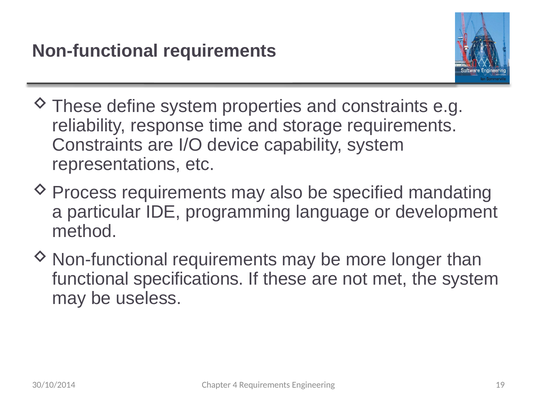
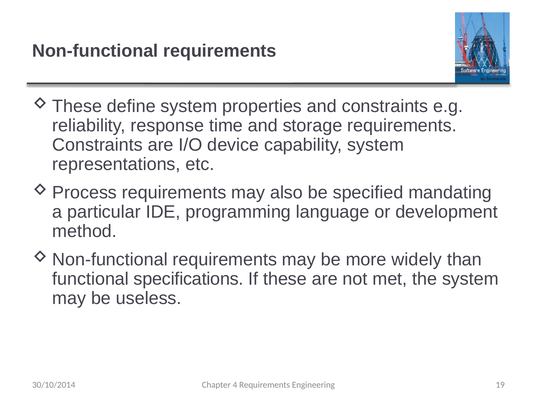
longer: longer -> widely (417, 259)
